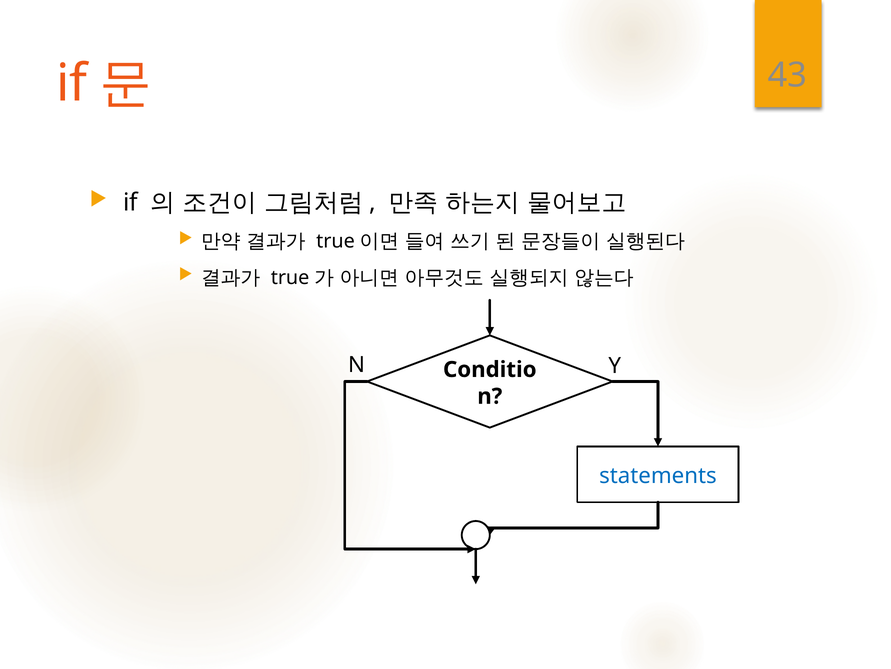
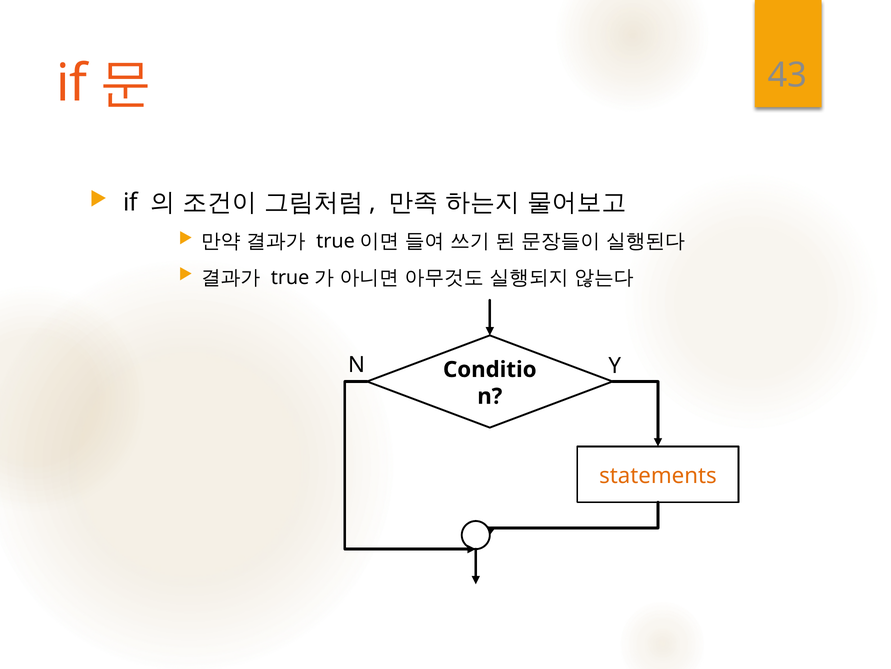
statements colour: blue -> orange (658, 475)
